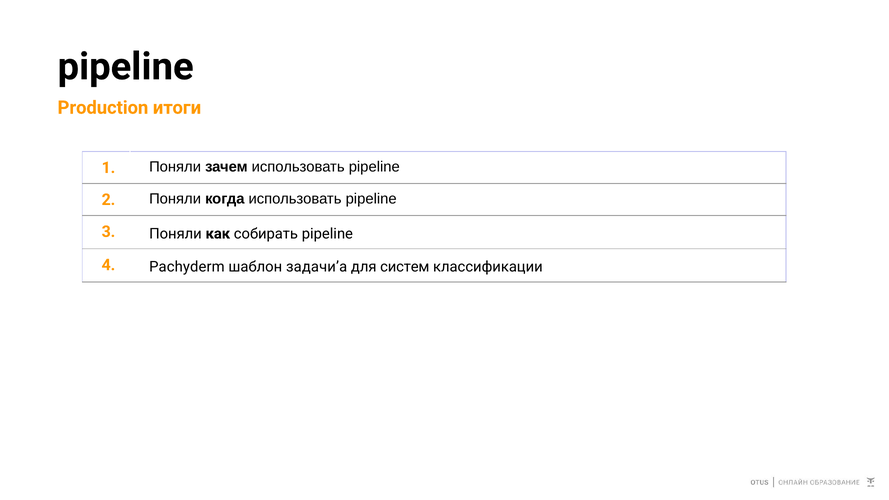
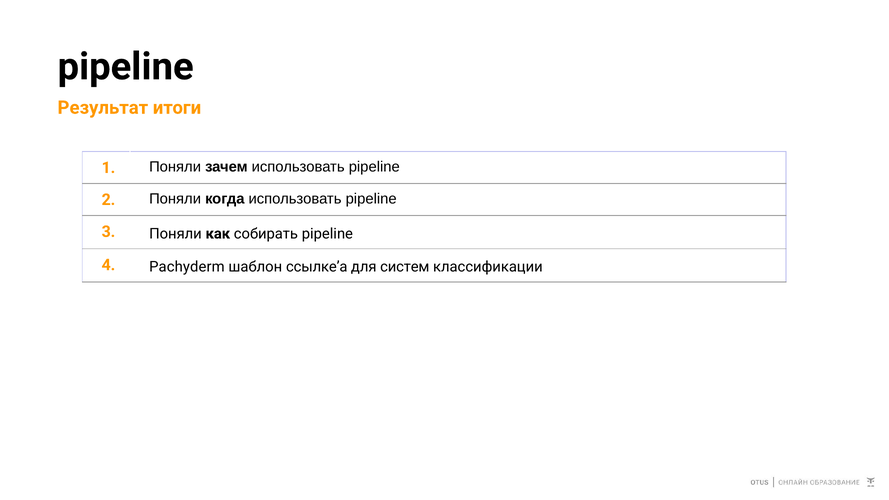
Production: Production -> Результат (103, 108)
задачи’a: задачи’a -> ссылке’a (317, 267)
